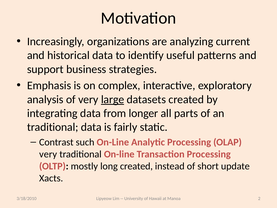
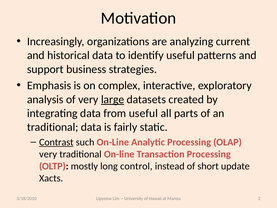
from longer: longer -> useful (143, 113)
Contrast underline: none -> present (56, 142)
long created: created -> control (136, 166)
